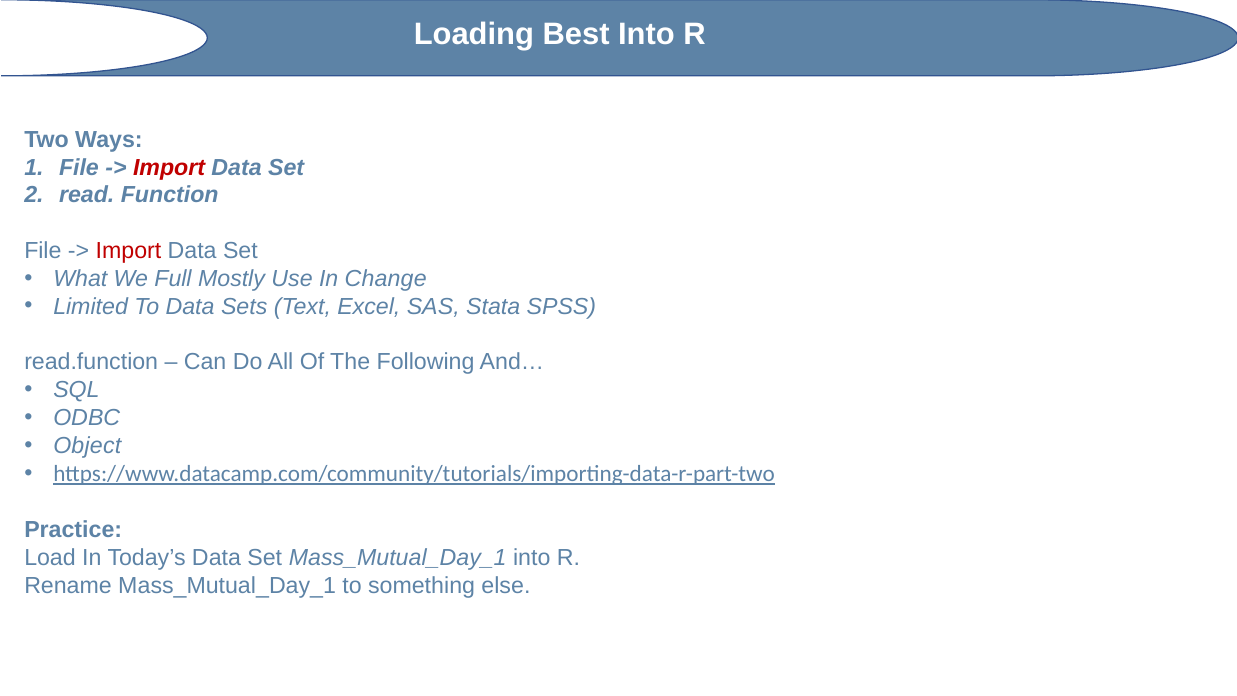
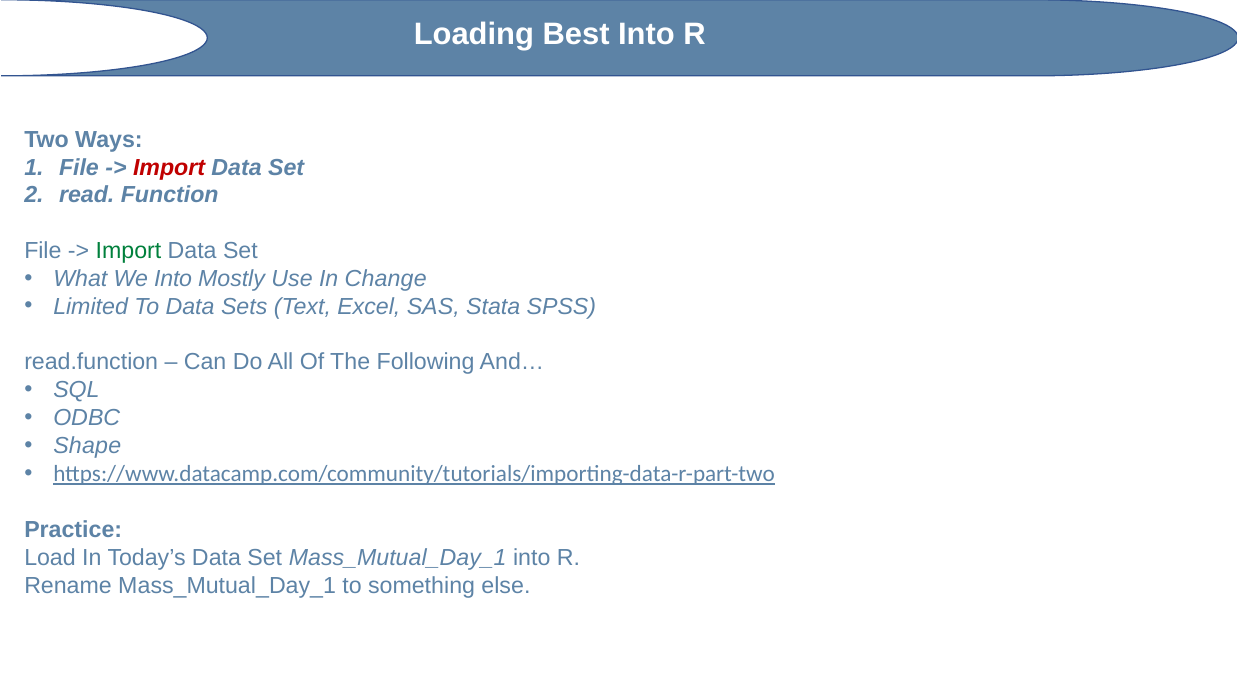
Import colour: red -> green (128, 251)
We Full: Full -> Into (173, 279)
Object: Object -> Shape (87, 446)
